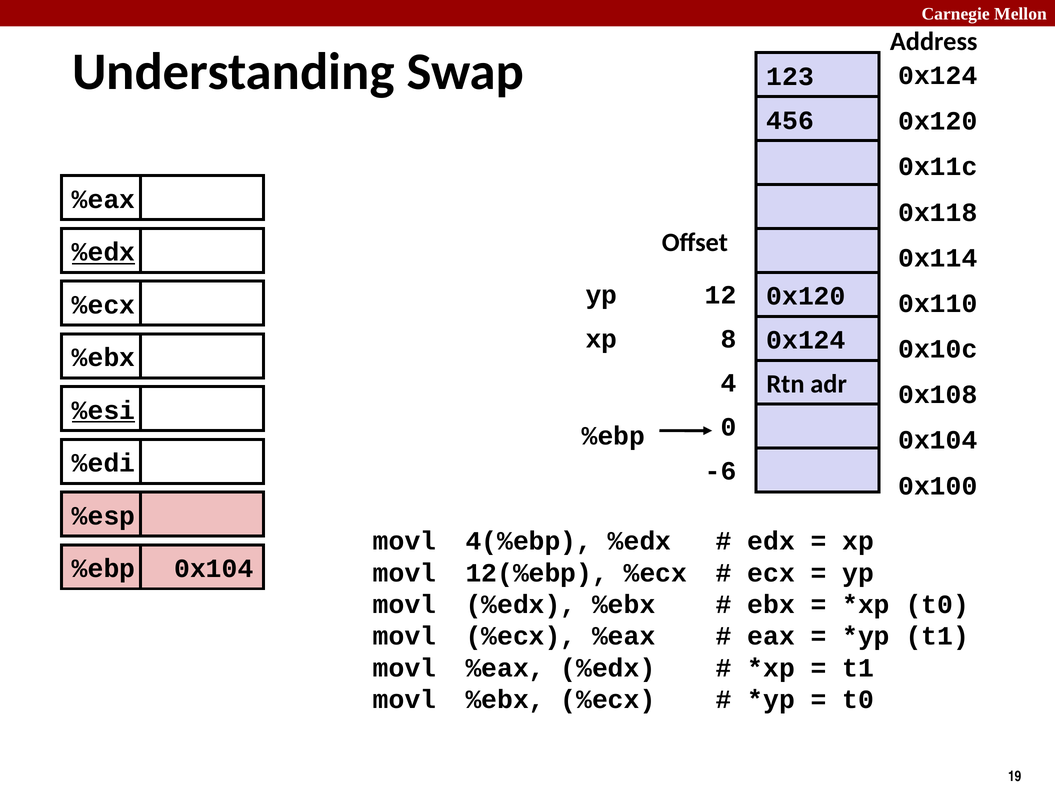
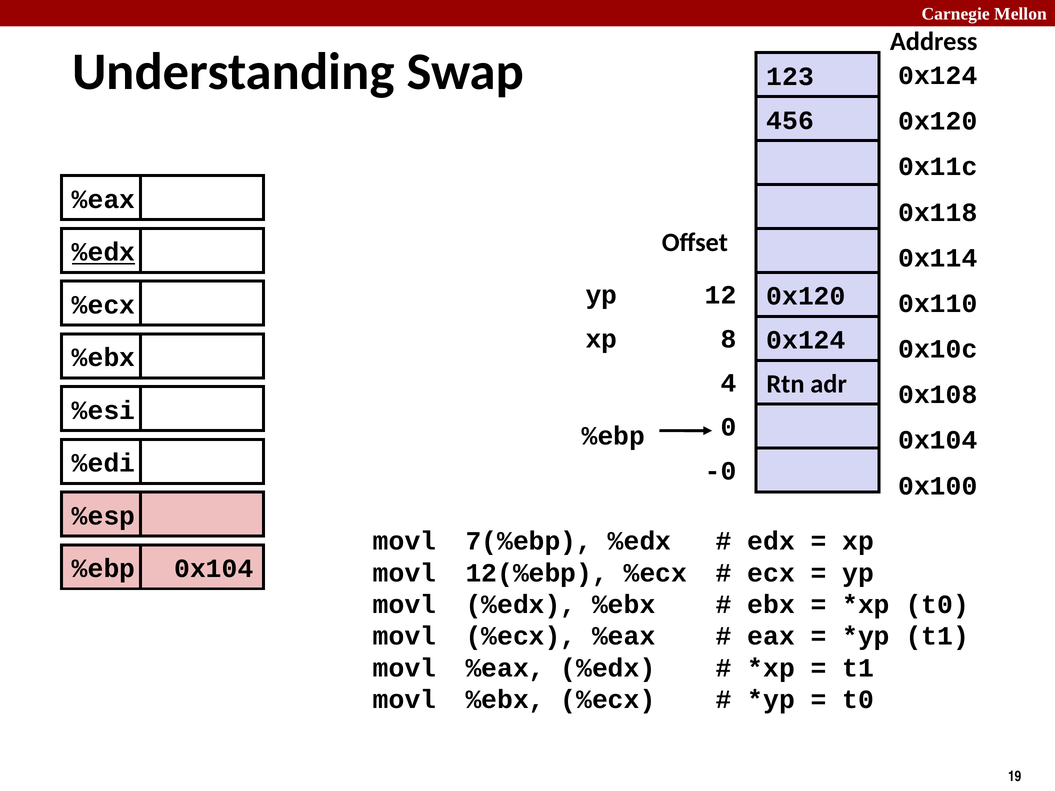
%esi underline: present -> none (104, 411)
-6: -6 -> -0 (721, 471)
4(%ebp: 4(%ebp -> 7(%ebp (529, 541)
